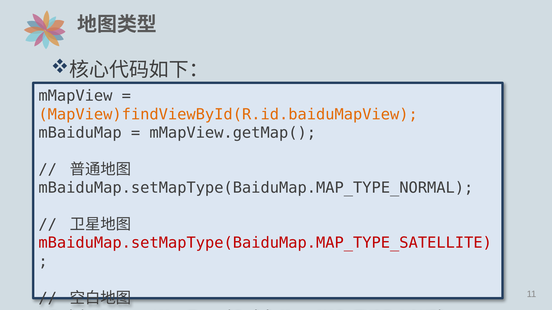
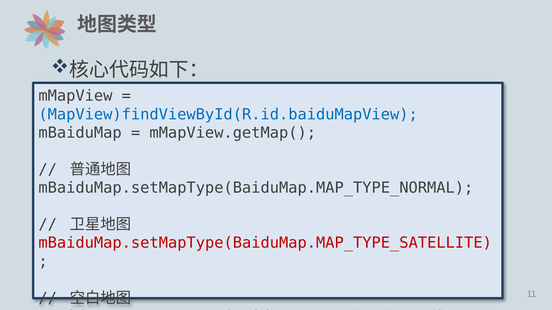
MapView)findViewById(R.id.baiduMapView colour: orange -> blue (228, 114)
